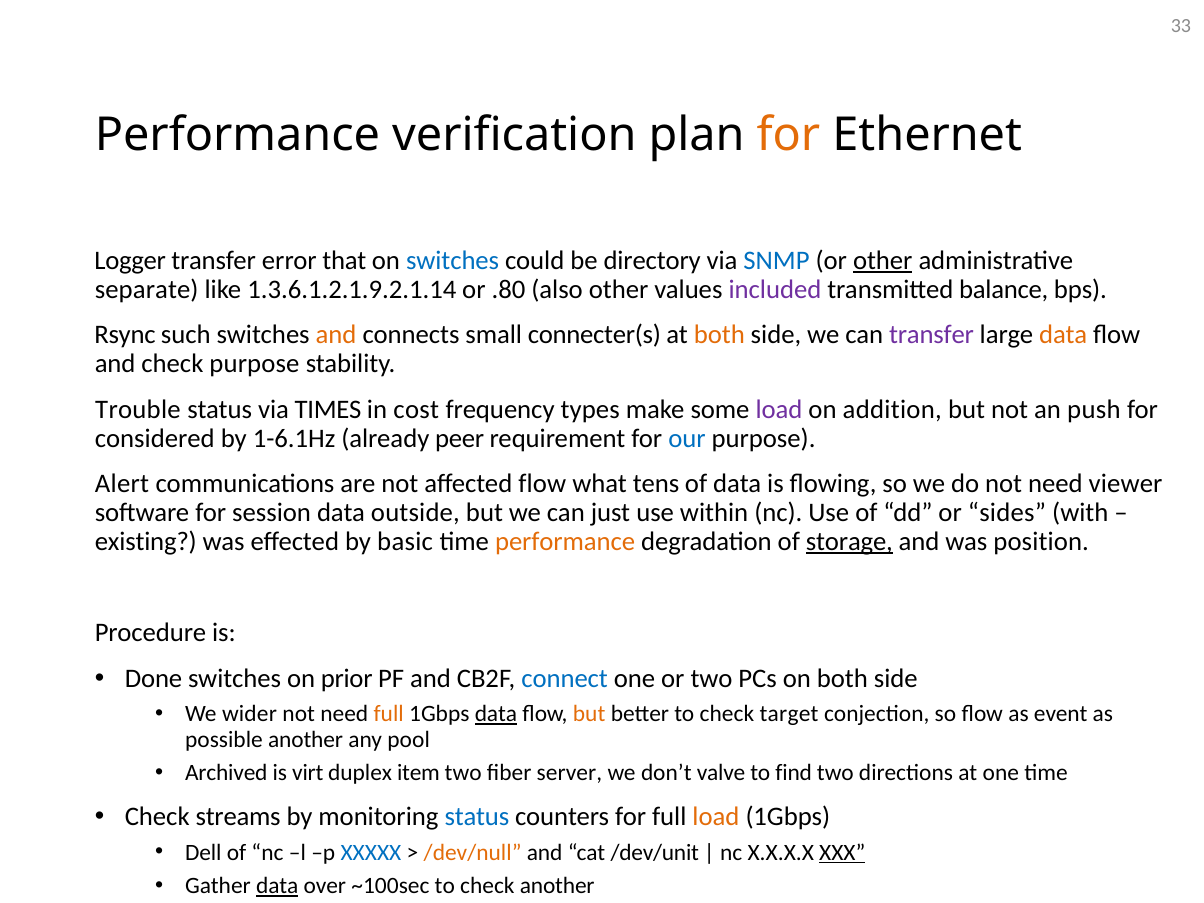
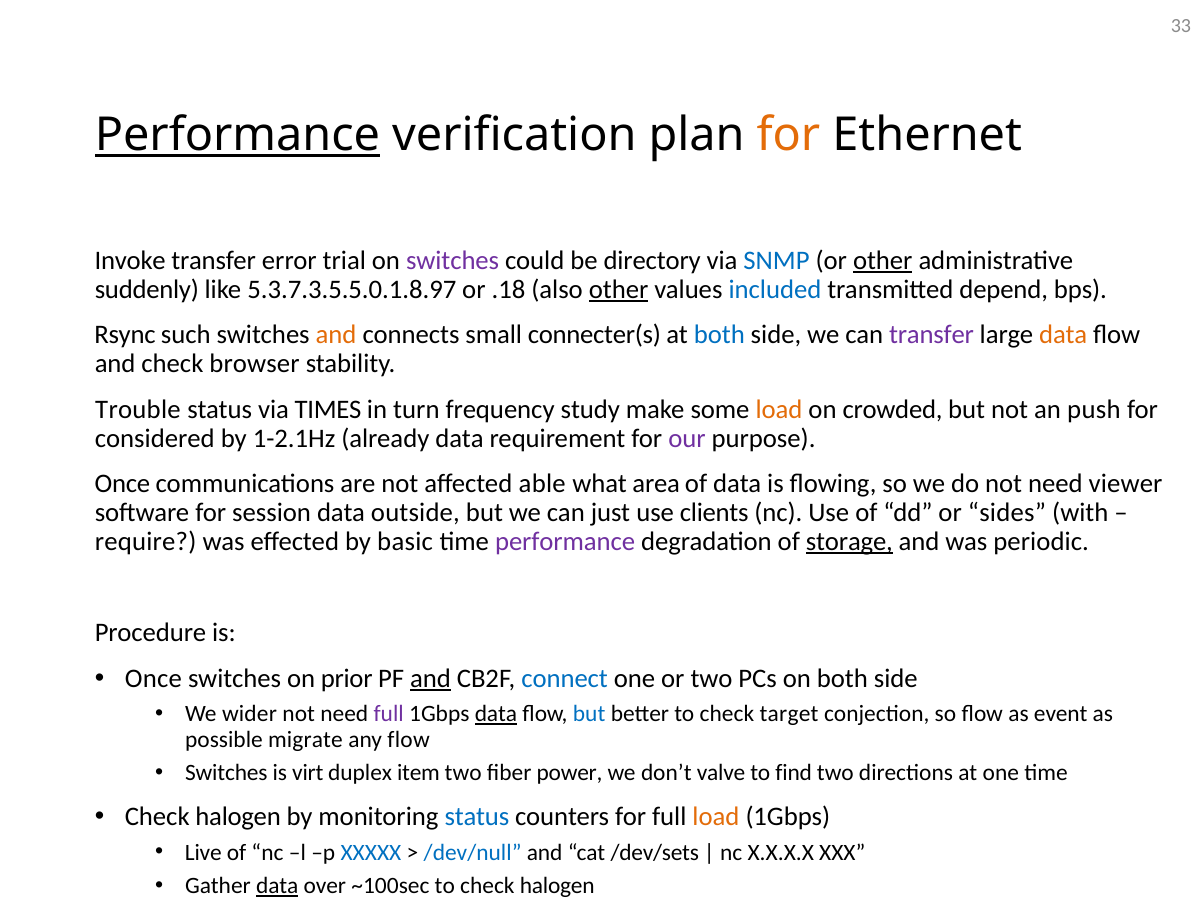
Performance underline: none -> present (237, 135)
Logger: Logger -> Invoke (130, 261)
that: that -> trial (344, 261)
switches colour: blue -> purple (453, 261)
separate: separate -> suddenly (147, 290)
1.3.6.1.2.1.9.2.1.14: 1.3.6.1.2.1.9.2.1.14 -> 5.3.7.3.5.5.0.1.8.97 (352, 290)
.80: .80 -> .18 (509, 290)
other underline: none -> present (619, 290)
included colour: purple -> blue (775, 290)
balance: balance -> depend (1004, 290)
both colour: orange -> blue (719, 335)
check purpose: purpose -> browser (254, 364)
cost: cost -> turn (416, 410)
types: types -> study (590, 410)
load colour: purple -> orange (779, 410)
addition: addition -> crowded (893, 410)
1-6.1Hz: 1-6.1Hz -> 1-2.1Hz (294, 438)
already peer: peer -> data (459, 438)
our colour: blue -> purple (687, 438)
Alert: Alert -> Once (122, 484)
affected flow: flow -> able (542, 484)
tens: tens -> area (656, 484)
within: within -> clients (714, 513)
existing: existing -> require (146, 542)
performance colour: orange -> purple (565, 542)
position: position -> periodic (1041, 542)
Done: Done -> Once (153, 679)
and underline: none -> present (431, 679)
full colour: orange -> purple (389, 714)
but colour: orange -> blue (589, 714)
possible another: another -> migrate (305, 739)
any pool: pool -> flow (409, 739)
Archived: Archived -> Switches (226, 773)
server: server -> power (570, 773)
streams: streams -> halogen (238, 817)
Dell: Dell -> Live (203, 852)
/dev/null colour: orange -> blue (473, 852)
/dev/unit: /dev/unit -> /dev/sets (655, 852)
XXX underline: present -> none (842, 852)
to check another: another -> halogen (557, 886)
